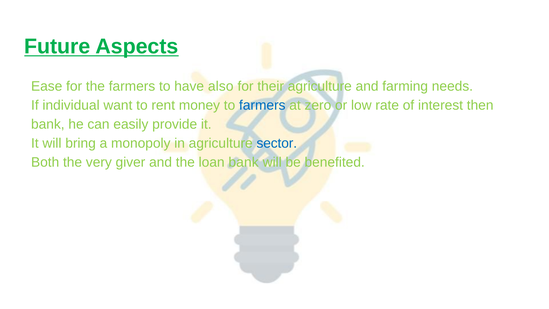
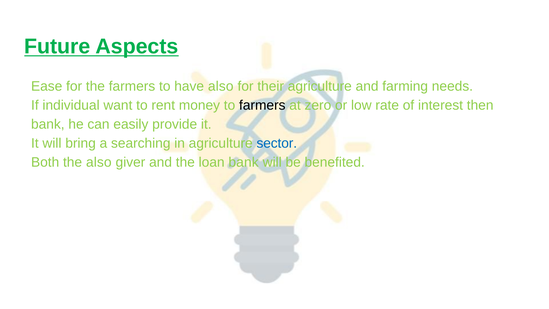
farmers colour: blue -> black (262, 105)
monopoly: monopoly -> searching (141, 143)
the very: very -> also (99, 162)
